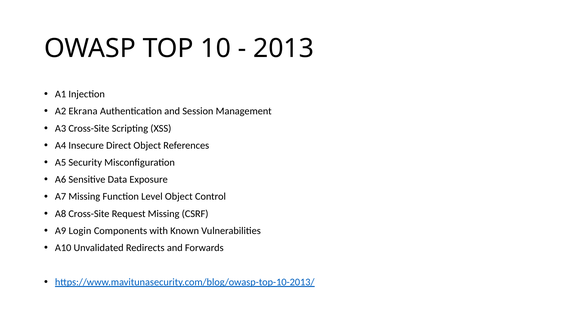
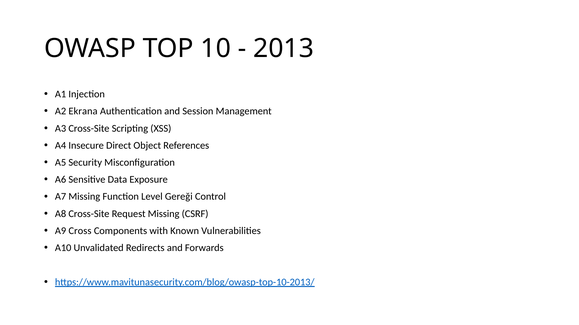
Level Object: Object -> Gereği (179, 197)
Login: Login -> Cross (80, 231)
